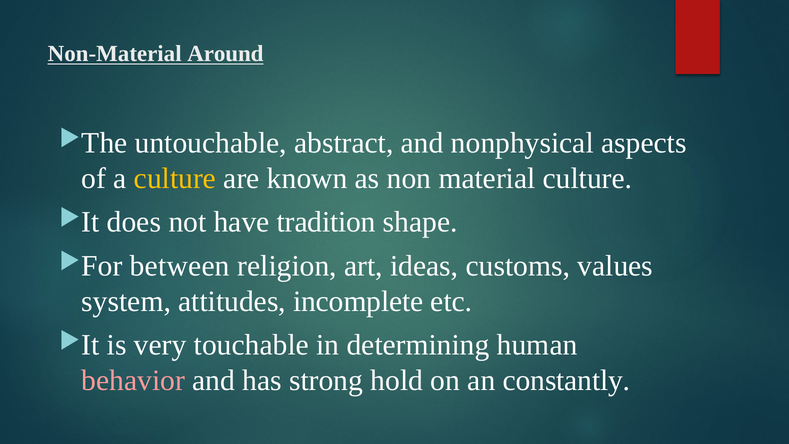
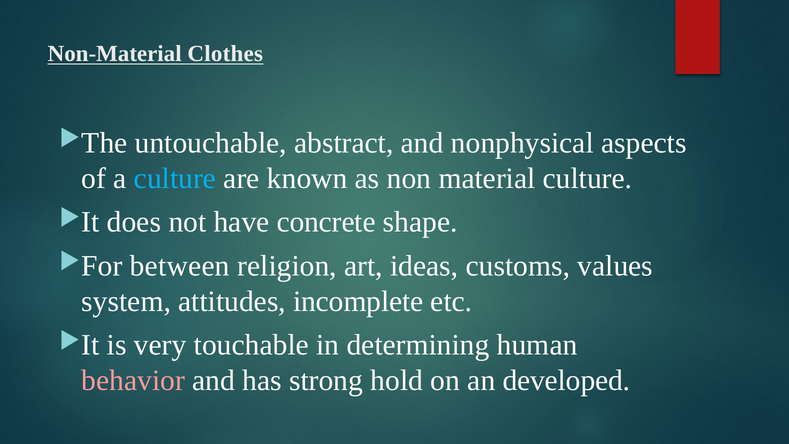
Around: Around -> Clothes (225, 54)
culture colour: yellow -> light blue (175, 178)
tradition: tradition -> concrete (326, 222)
constantly: constantly -> developed (567, 380)
